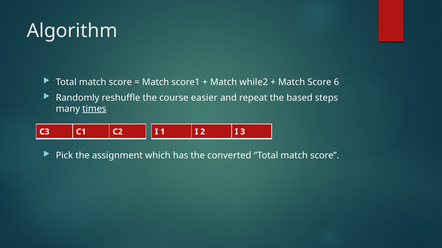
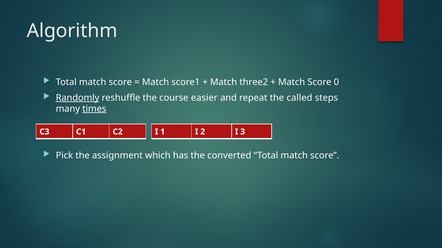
while2: while2 -> three2 (254, 82)
6: 6 -> 0 (336, 82)
Randomly underline: none -> present (78, 98)
based: based -> called (299, 98)
